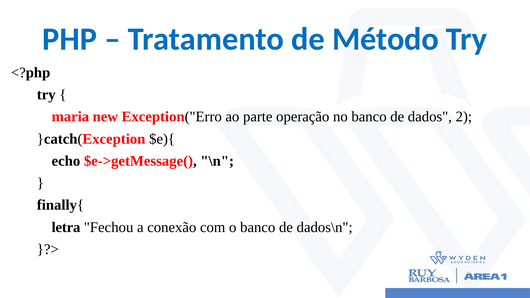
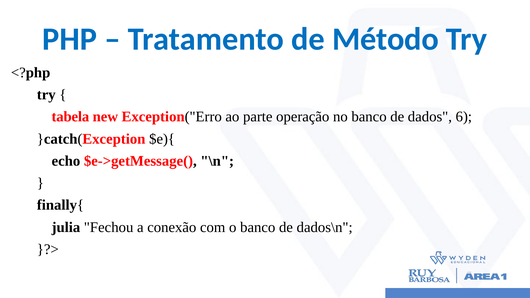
maria: maria -> tabela (70, 117)
2: 2 -> 6 (464, 117)
letra: letra -> julia (66, 227)
